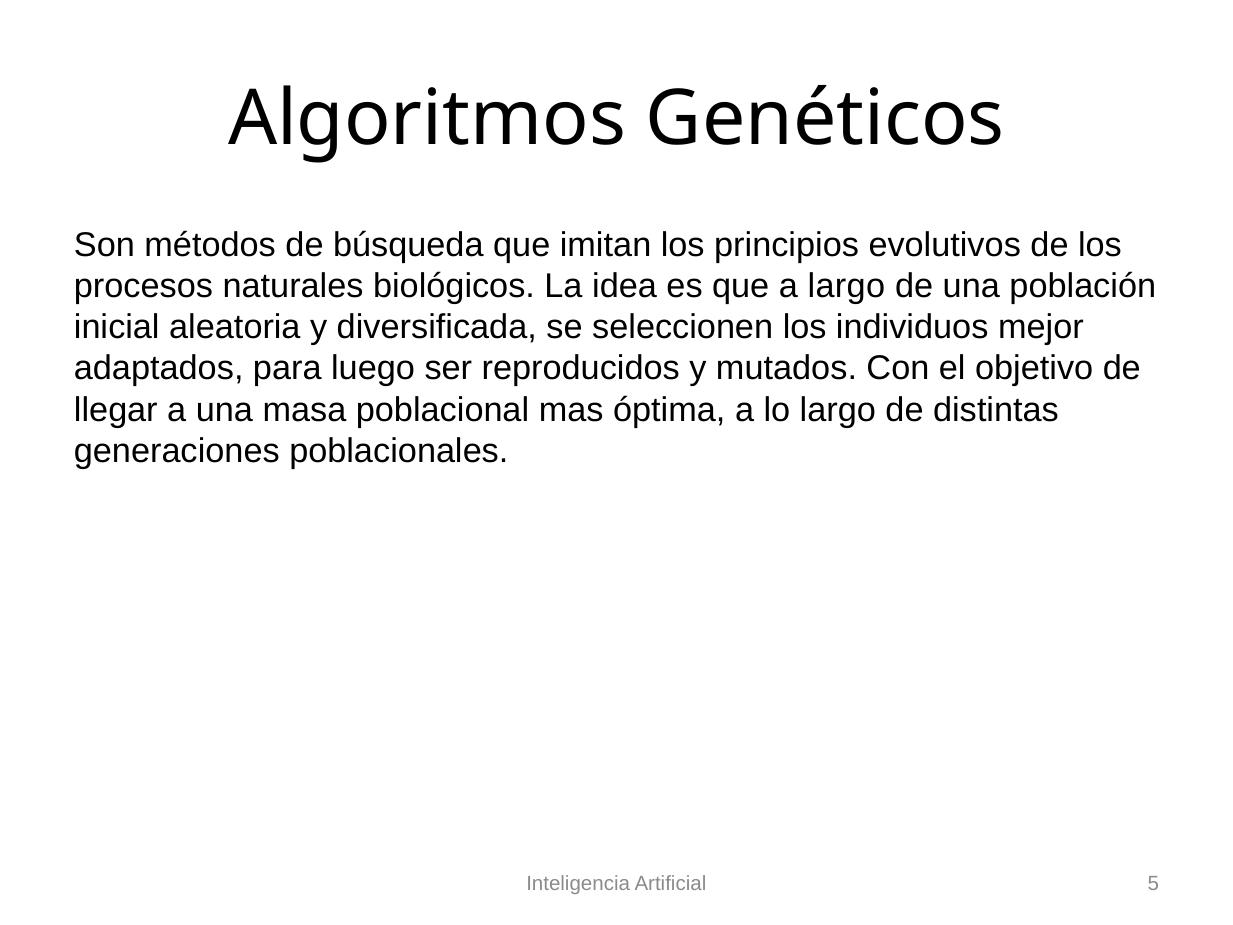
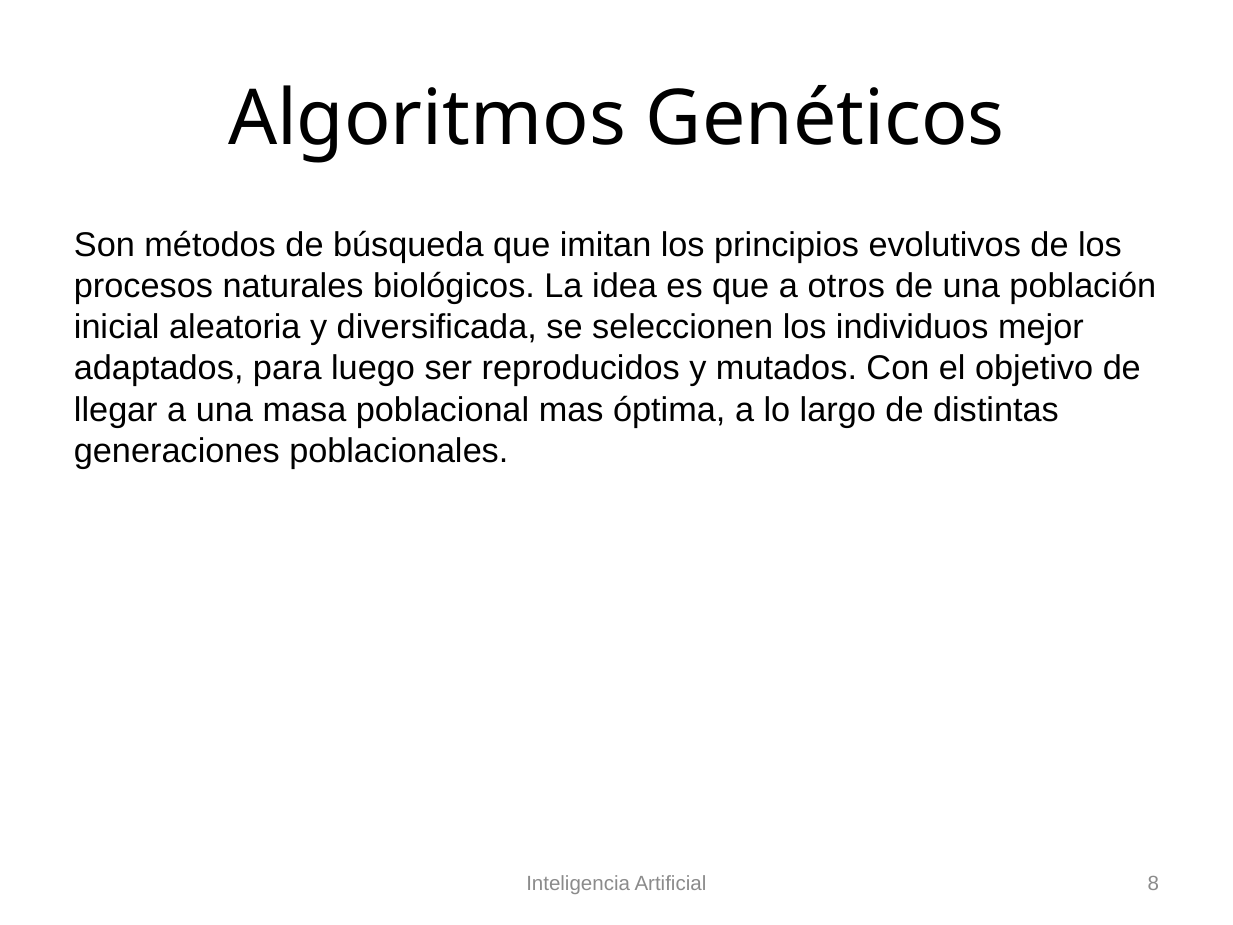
a largo: largo -> otros (846, 286)
5: 5 -> 8 (1153, 883)
